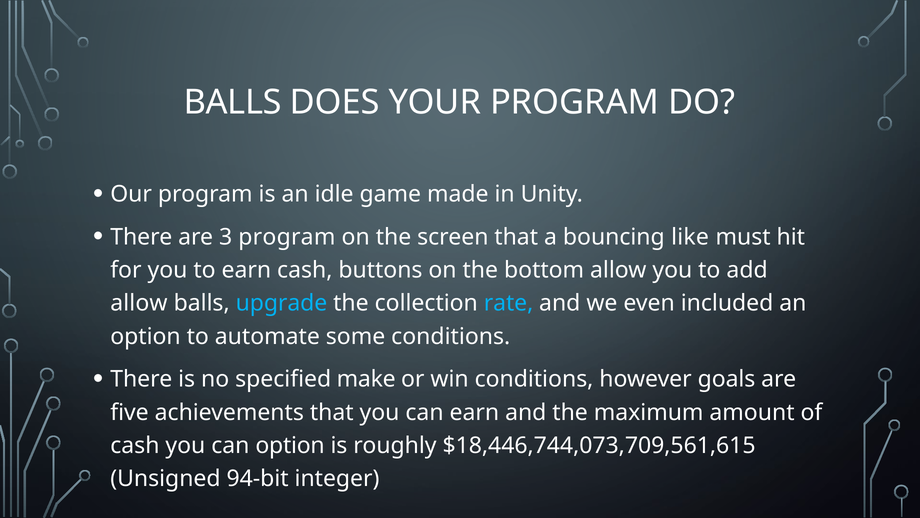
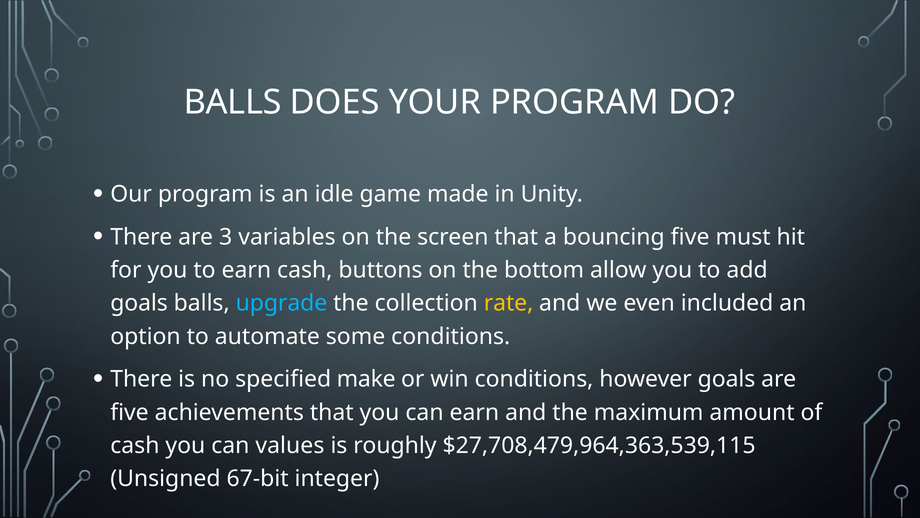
3 program: program -> variables (287, 237)
bouncing like: like -> five (690, 237)
allow: allow -> goals (139, 303)
rate colour: light blue -> yellow (509, 303)
can option: option -> values (290, 445)
$18,446,744,073,709,561,615: $18,446,744,073,709,561,615 -> $27,708,479,964,363,539,115 (599, 445)
94-bit: 94-bit -> 67-bit (258, 478)
